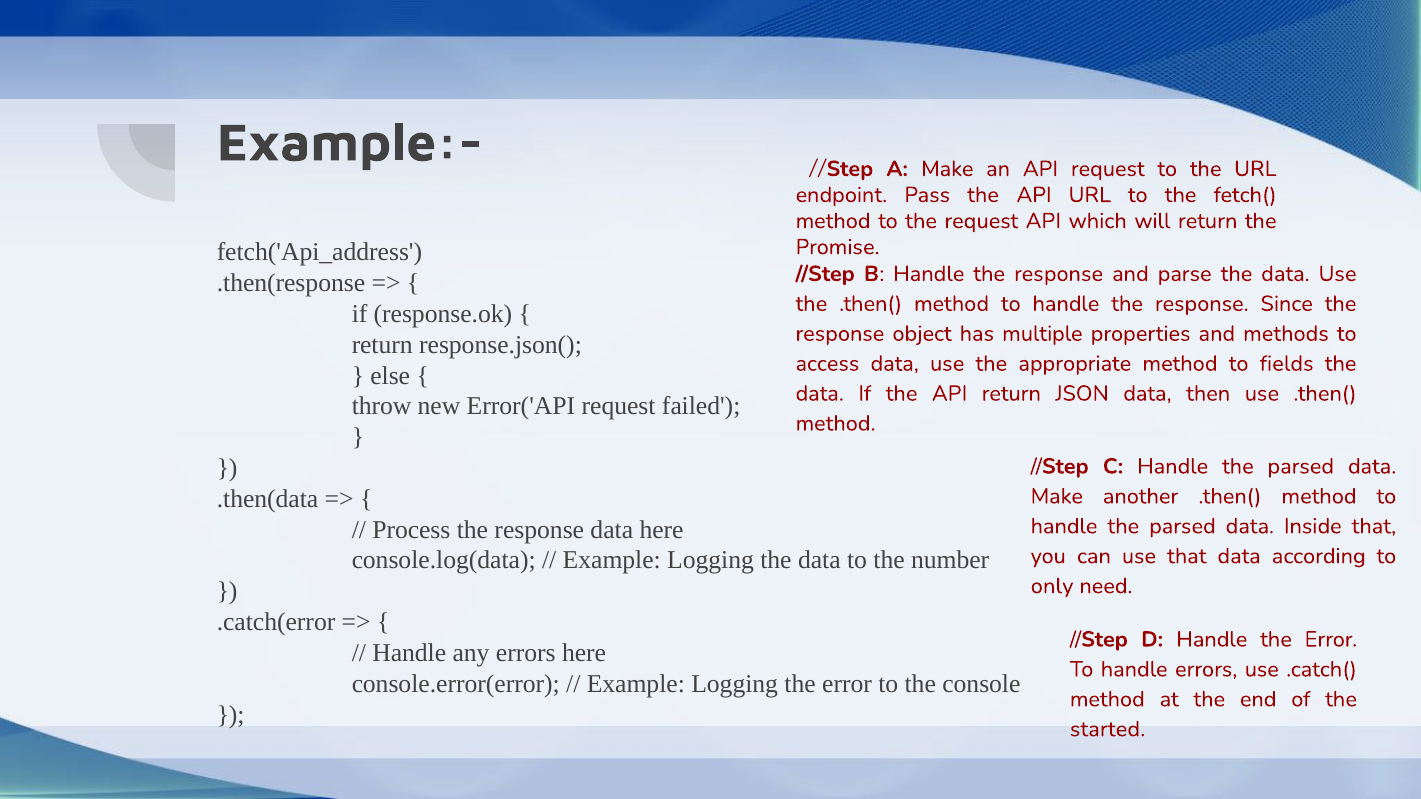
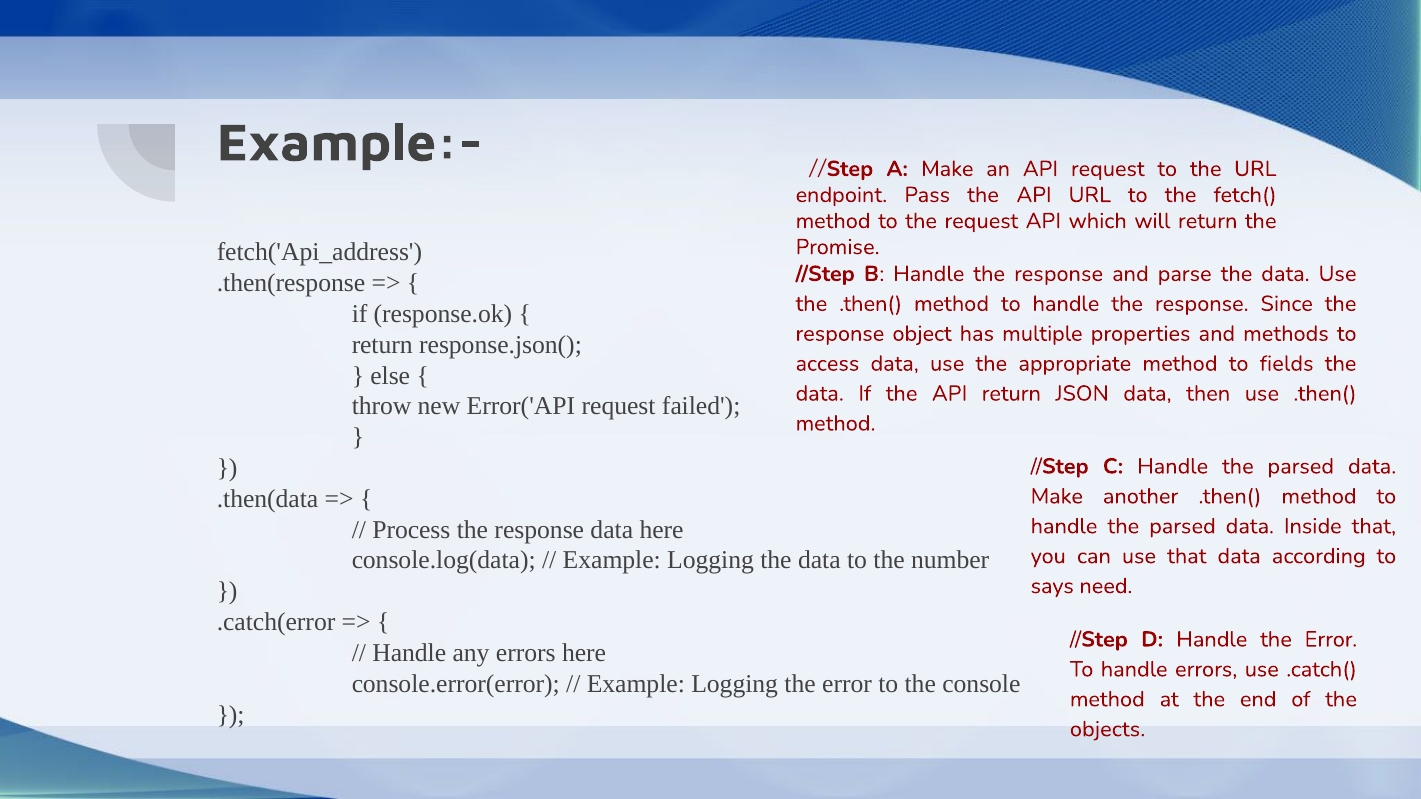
only: only -> says (1052, 586)
started: started -> objects (1108, 729)
